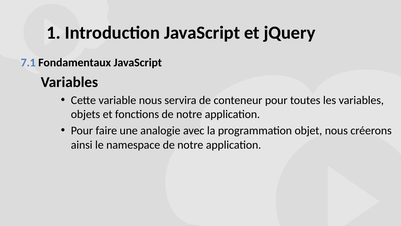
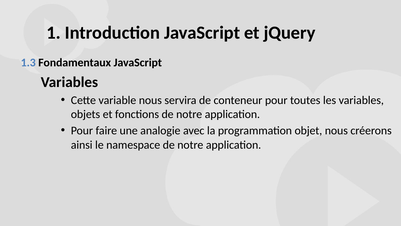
7.1: 7.1 -> 1.3 (28, 63)
